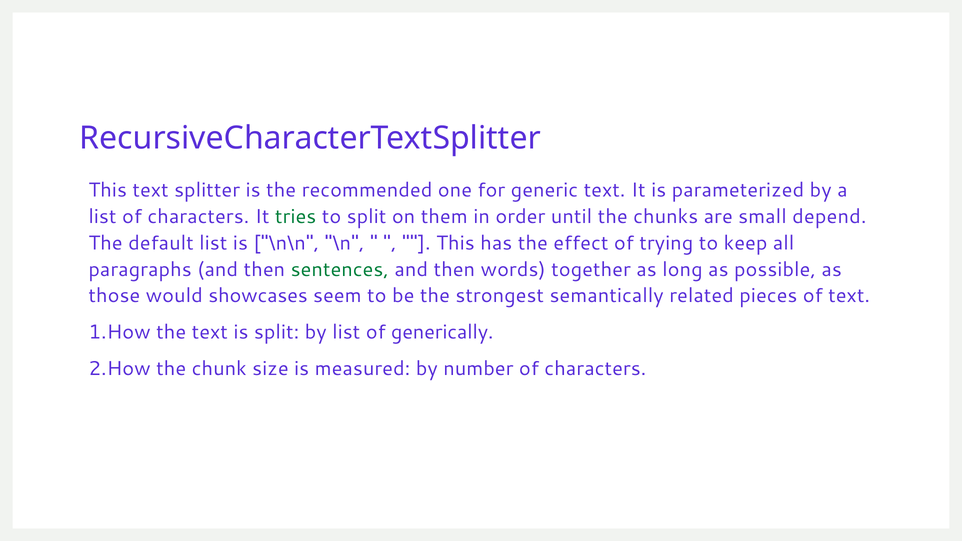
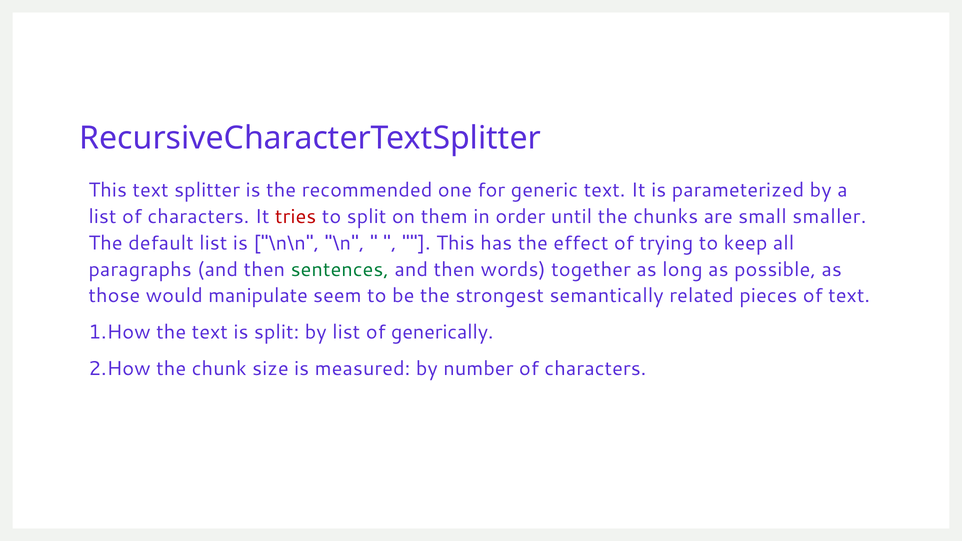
tries colour: green -> red (296, 217)
depend: depend -> smaller (829, 217)
showcases: showcases -> manipulate (258, 296)
